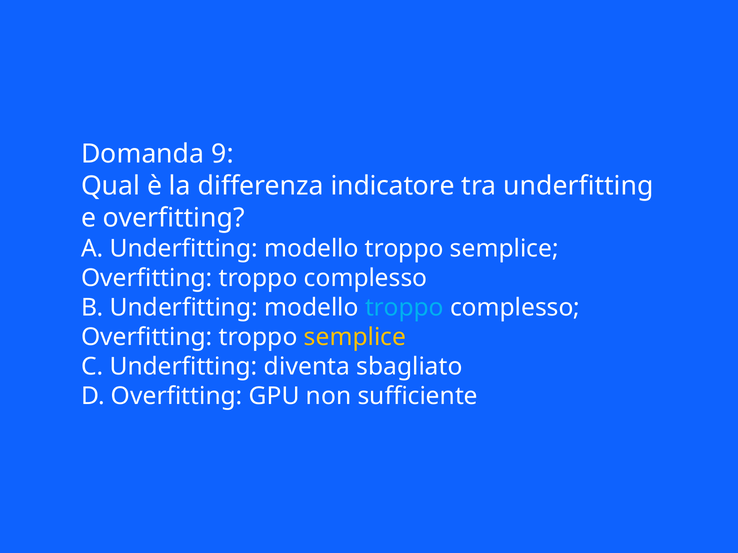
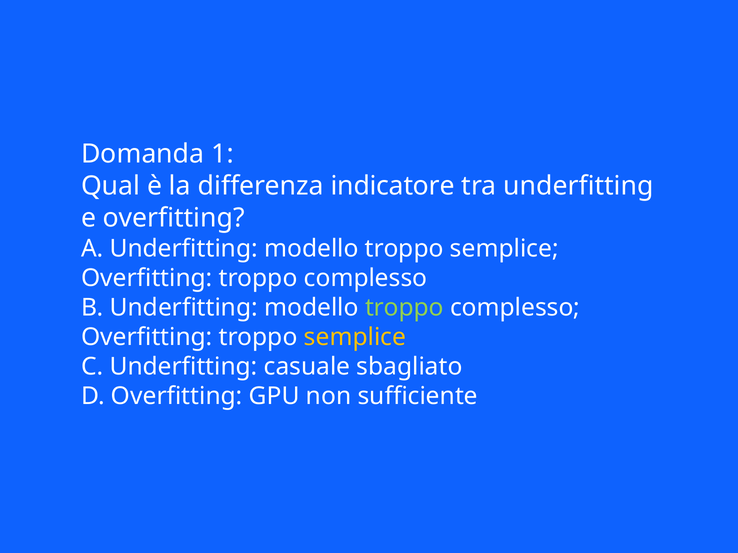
9: 9 -> 1 (222, 154)
troppo colour: light blue -> light green (404, 308)
diventa: diventa -> casuale (307, 367)
